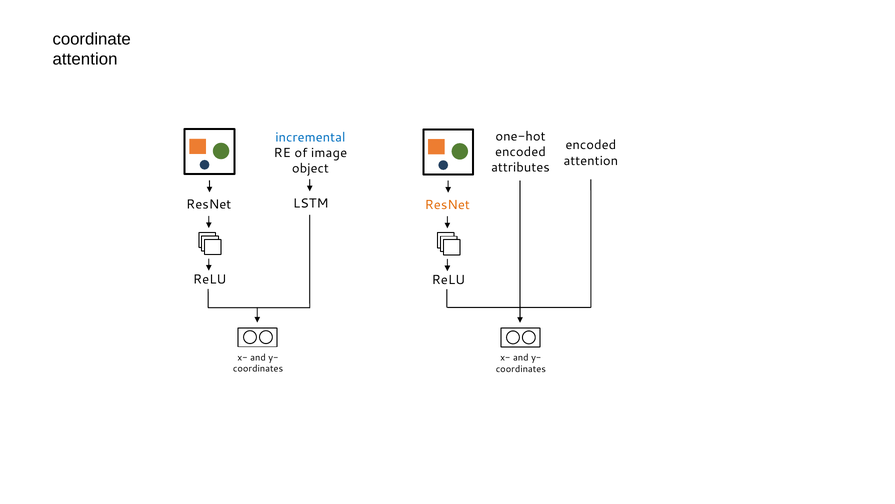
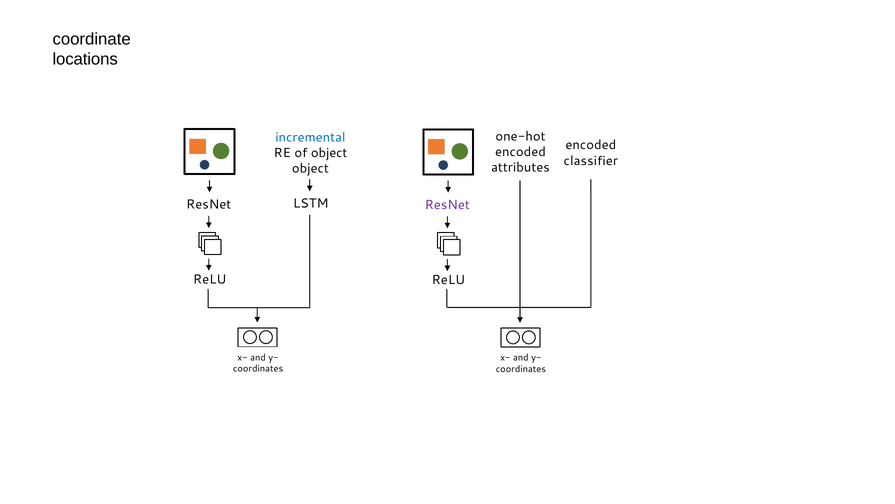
attention: attention -> locations (85, 59)
of image: image -> object (329, 153)
attention: attention -> classifier (591, 161)
ResNet colour: orange -> purple (447, 205)
